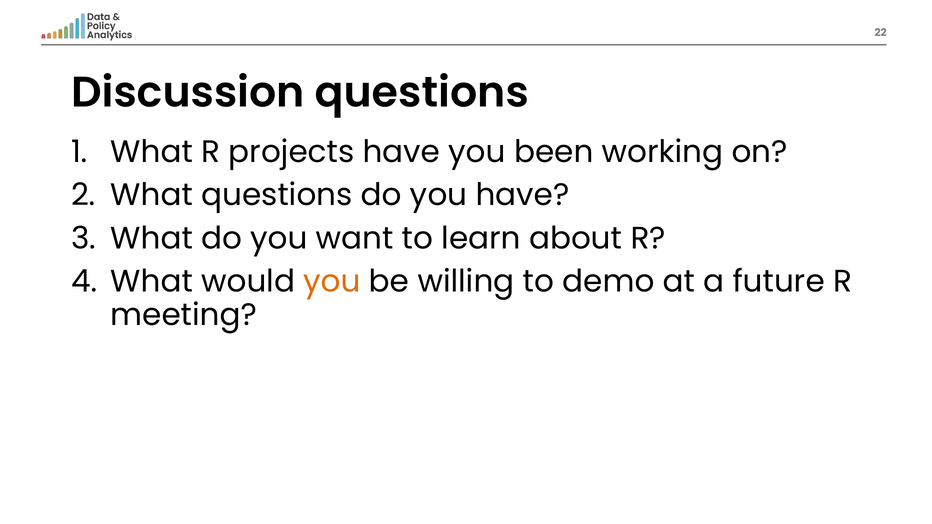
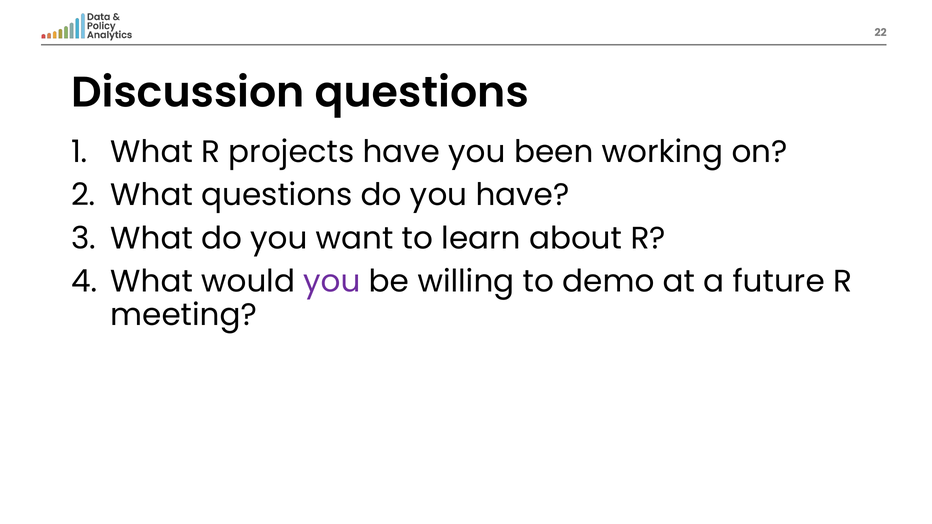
you colour: orange -> purple (332, 282)
